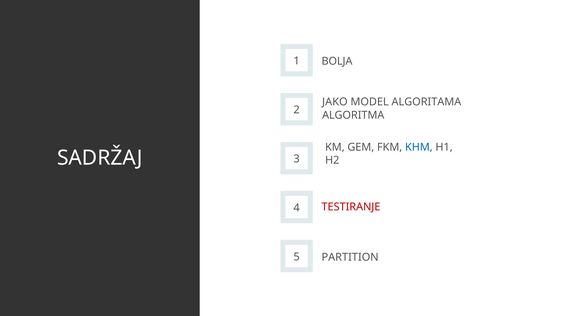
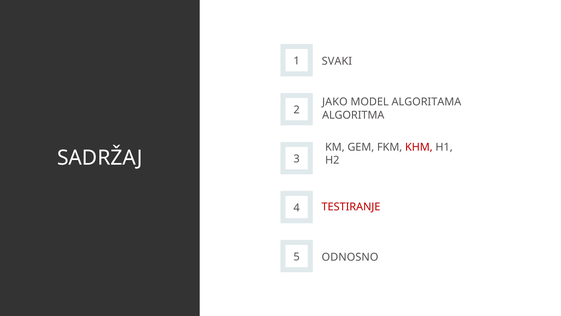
BOLJA: BOLJA -> SVAKI (337, 61)
KHM colour: blue -> red (419, 147)
PARTITION: PARTITION -> ODNOSNO (350, 257)
